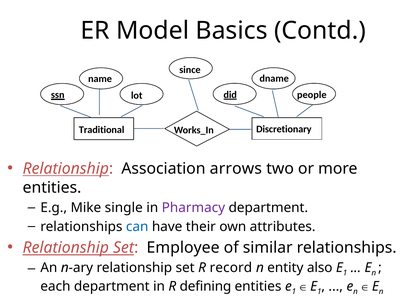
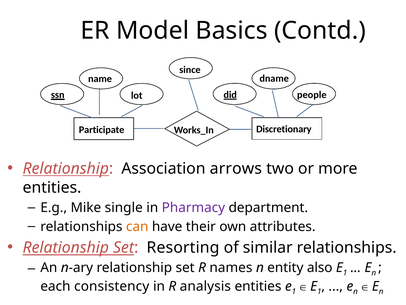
Traditional: Traditional -> Participate (102, 129)
can colour: blue -> orange (137, 226)
Employee: Employee -> Resorting (183, 247)
record: record -> names (231, 267)
each department: department -> consistency (112, 286)
defining: defining -> analysis (205, 286)
